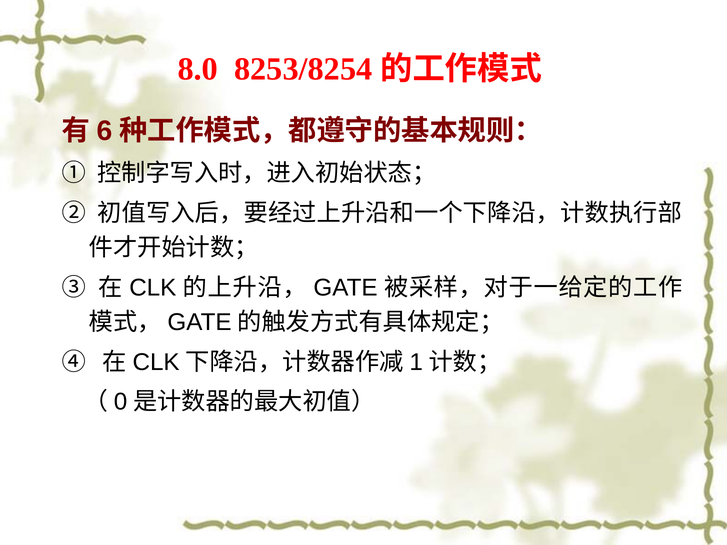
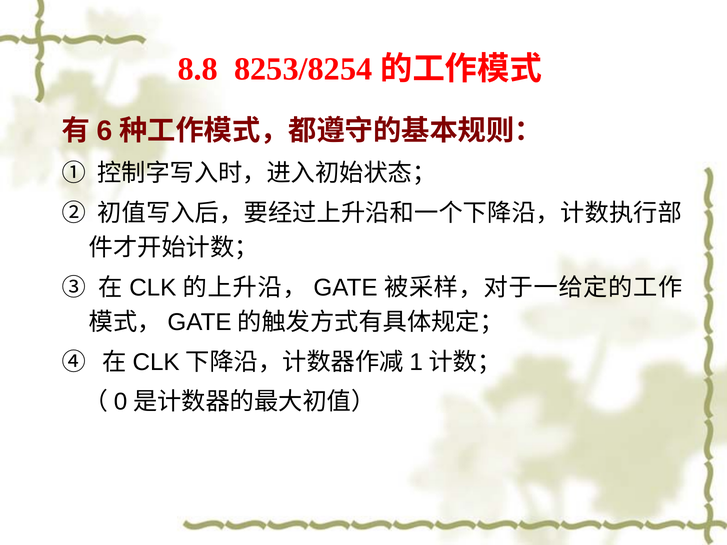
8.0: 8.0 -> 8.8 (198, 69)
